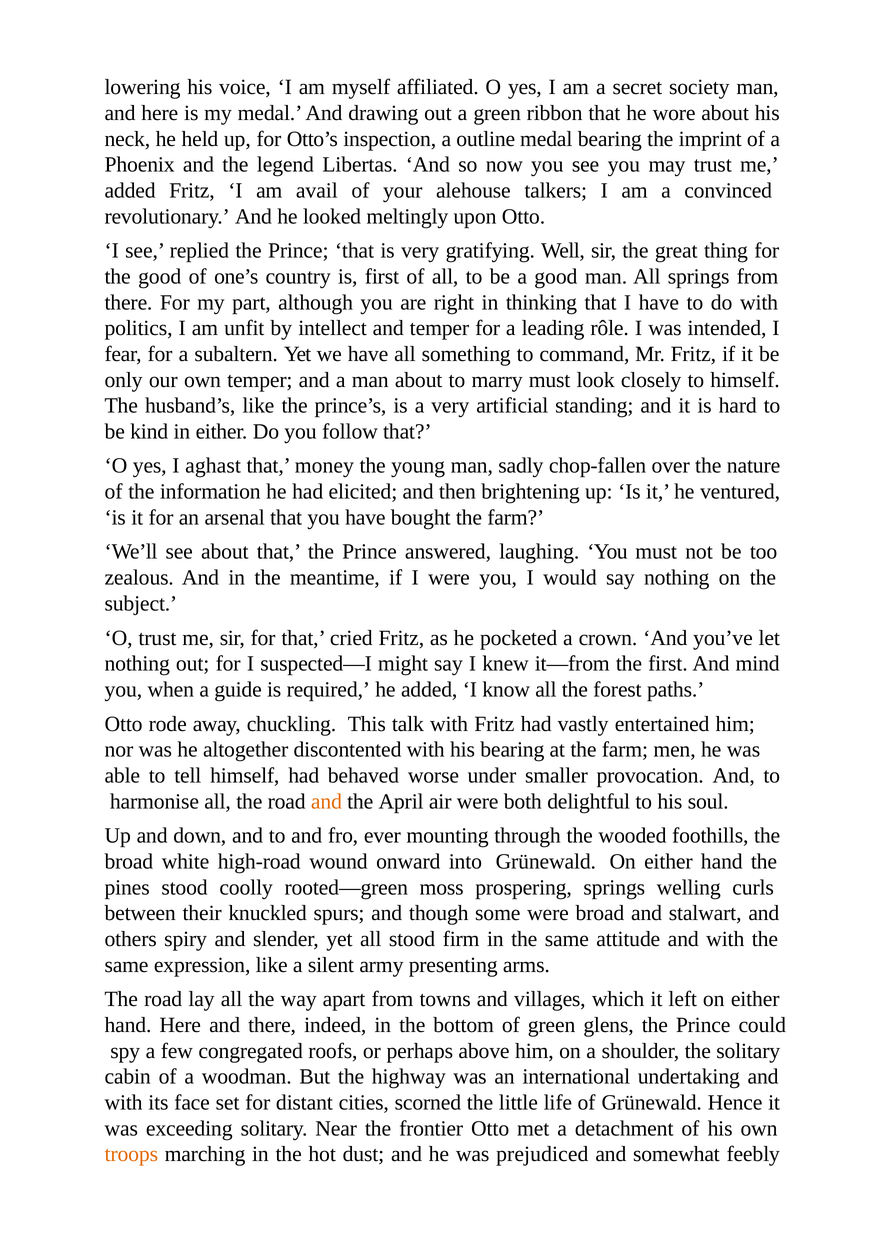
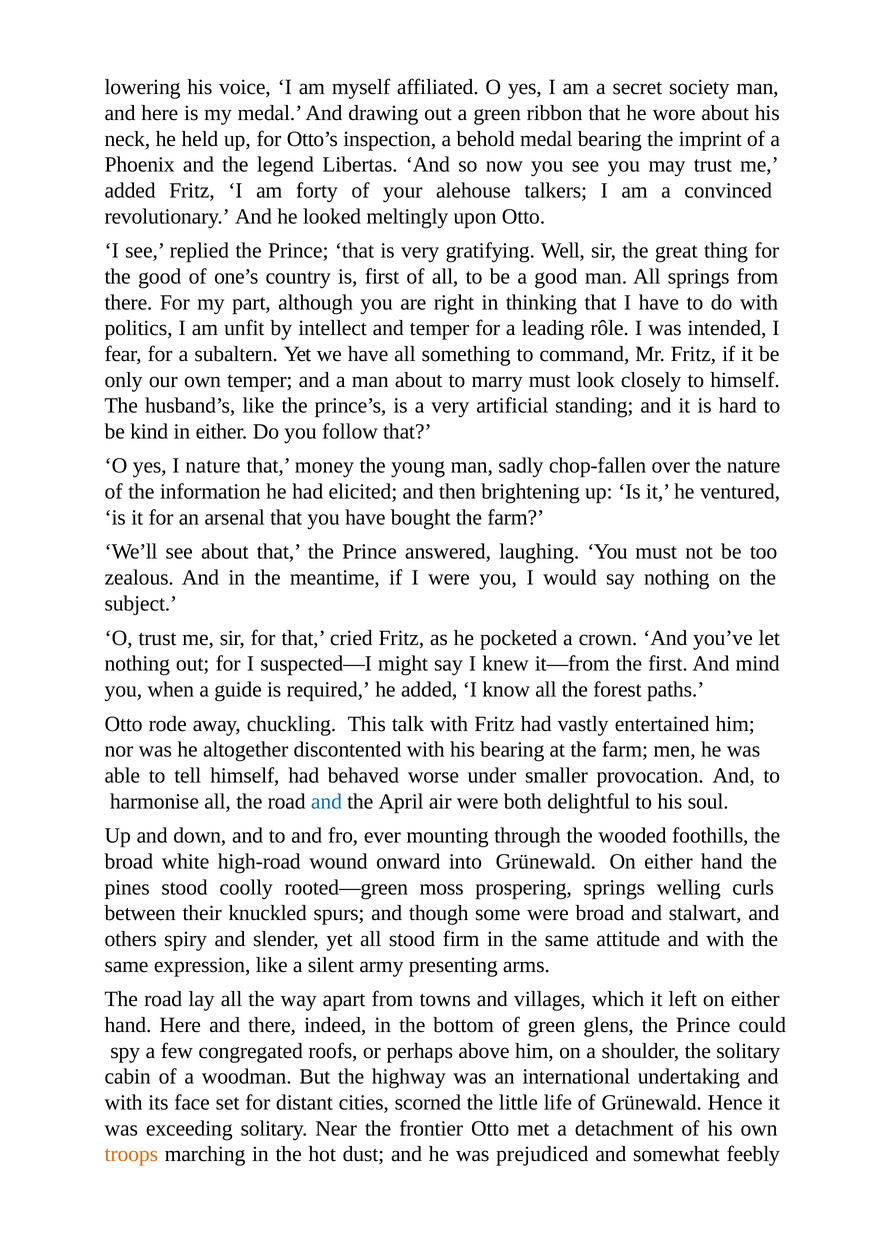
outline: outline -> behold (486, 139)
avail: avail -> forty (317, 191)
I aghast: aghast -> nature (213, 466)
and colour: orange -> blue (326, 801)
